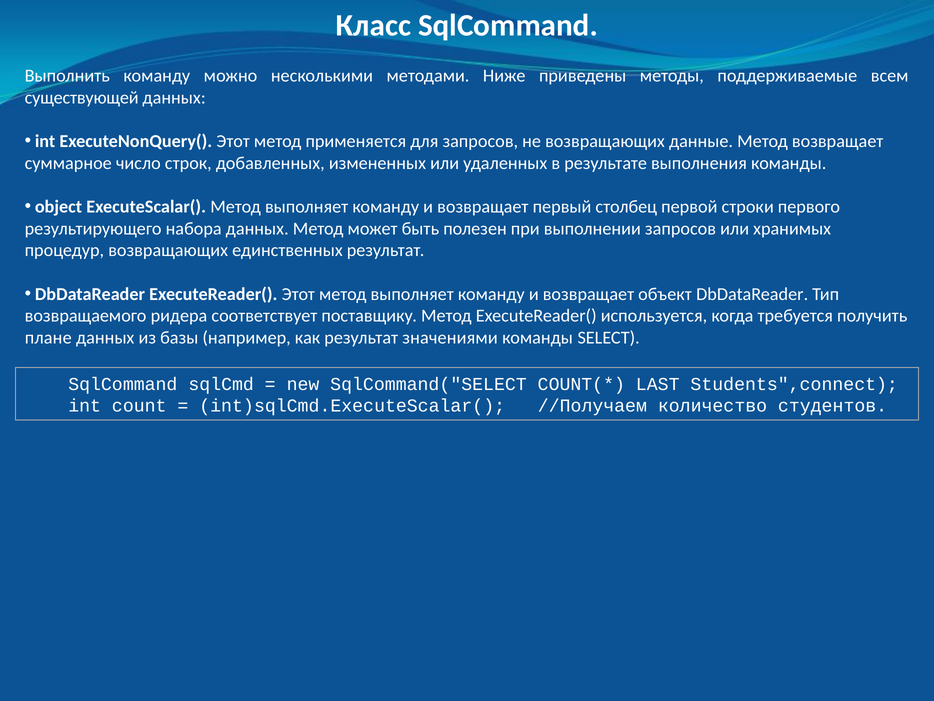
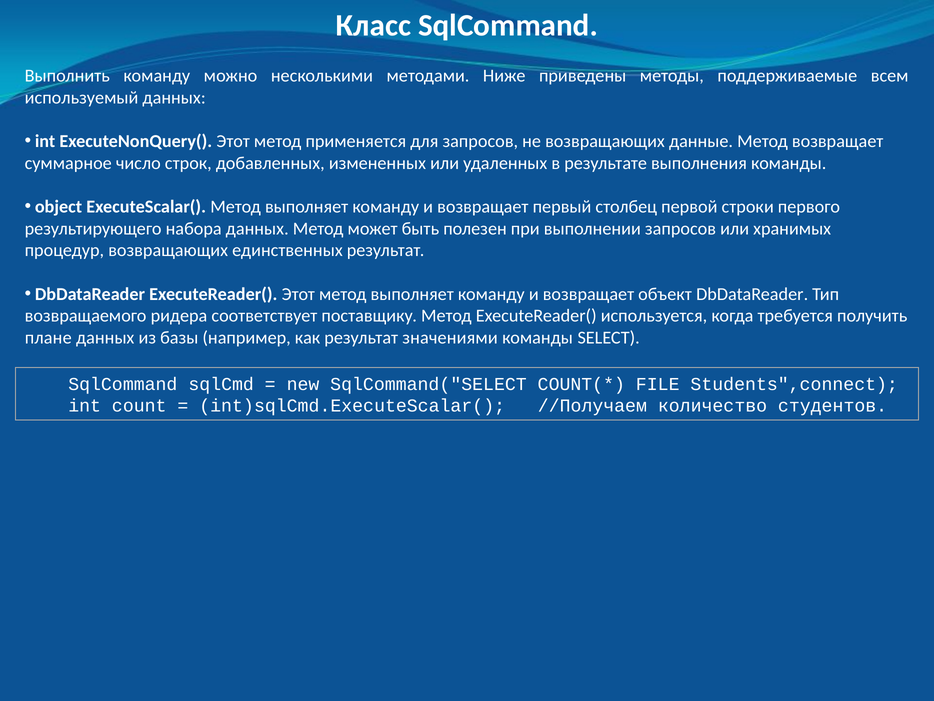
существующей: существующей -> используемый (82, 98)
LAST: LAST -> FILE (658, 384)
